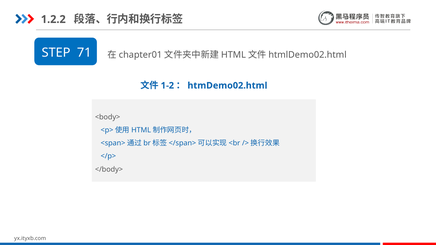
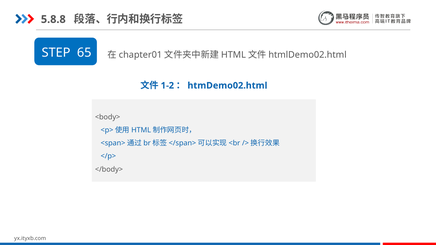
1.2.2: 1.2.2 -> 5.8.8 (53, 19)
71: 71 -> 65 (84, 53)
